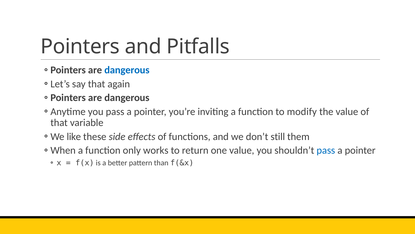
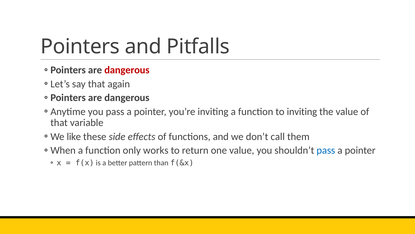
dangerous colour: blue -> red (127, 70)
to modify: modify -> inviting (302, 111)
still: still -> call (278, 136)
